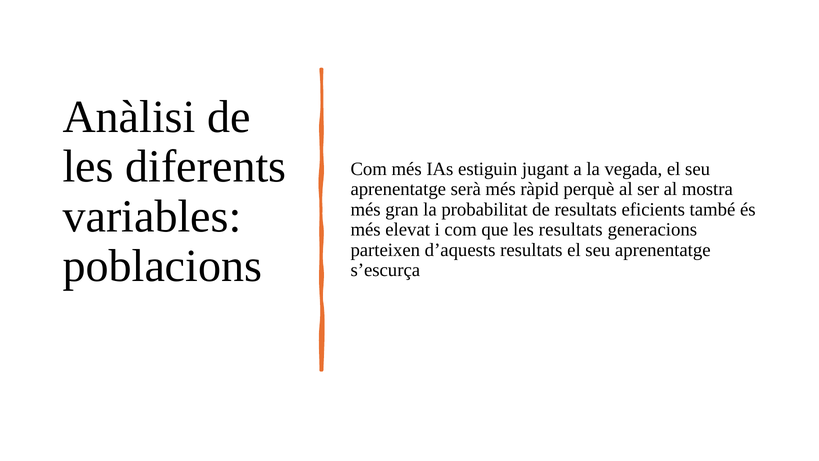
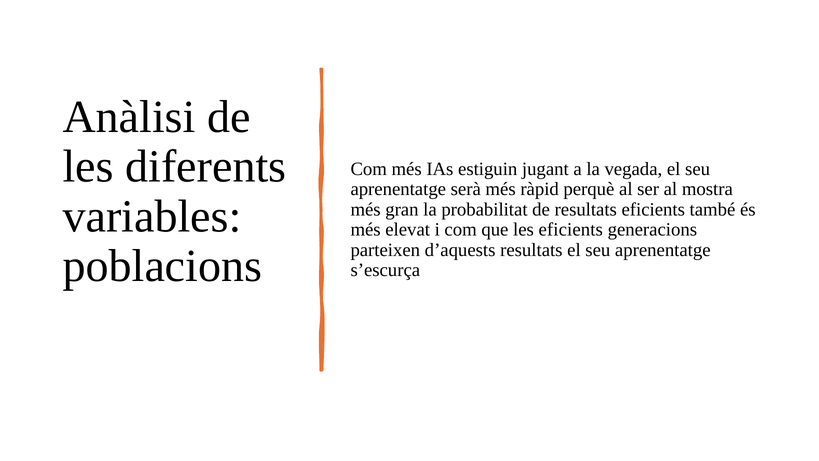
les resultats: resultats -> eficients (571, 230)
